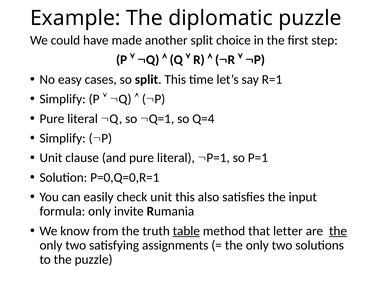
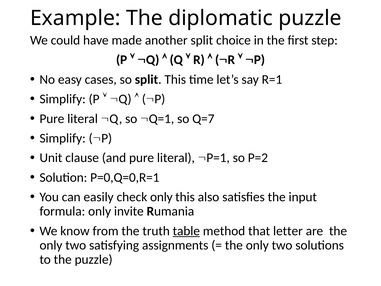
Q=4: Q=4 -> Q=7 (203, 119)
P=1: P=1 -> P=2 (258, 158)
check unit: unit -> only (161, 197)
the underline: present -> none (338, 231)
